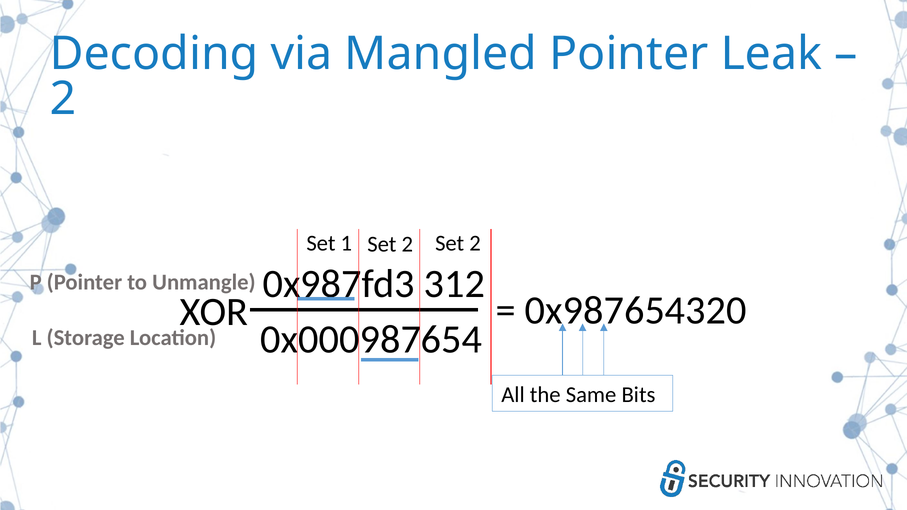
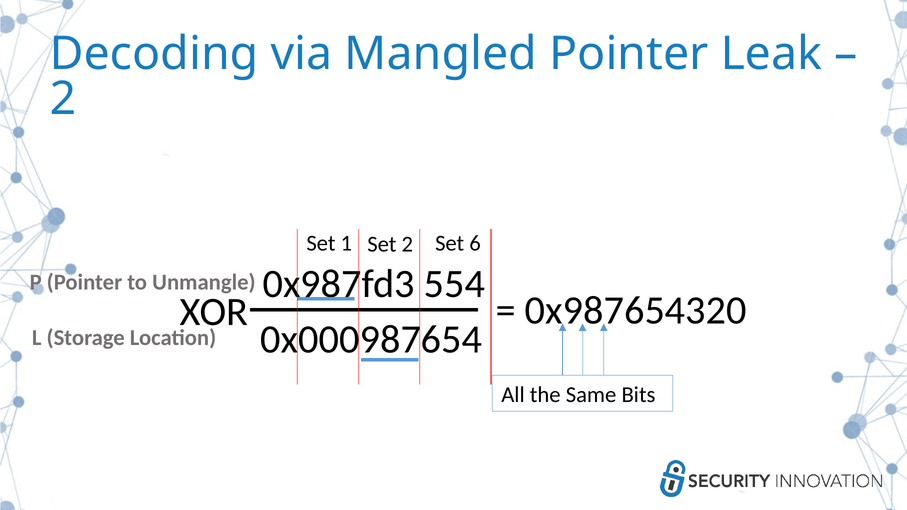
2 Set 2: 2 -> 6 (475, 243)
312: 312 -> 554 (454, 284)
